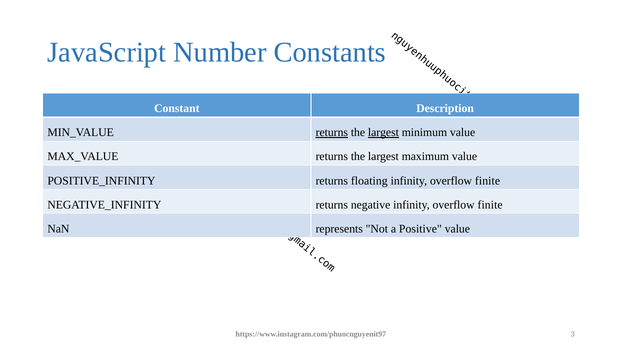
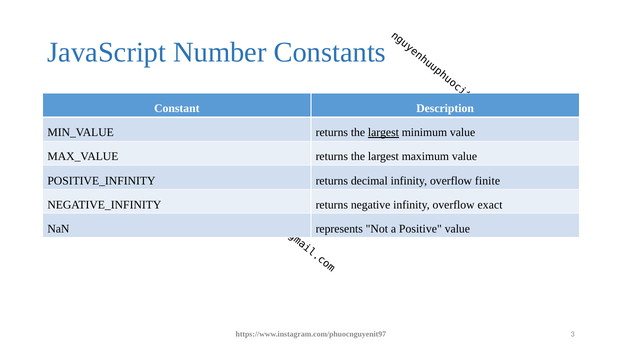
returns underline: present -> none (332, 133)
floating: floating -> decimal (369, 181)
negative infinity overflow finite: finite -> exact (490, 205)
